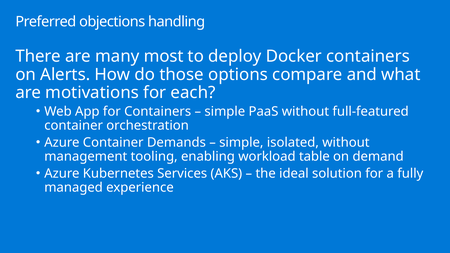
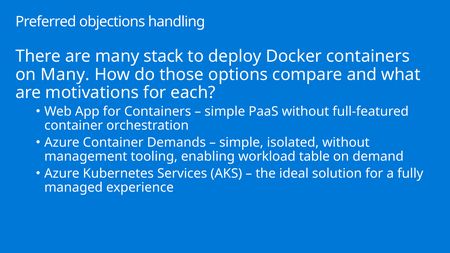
most: most -> stack (164, 56)
on Alerts: Alerts -> Many (65, 75)
